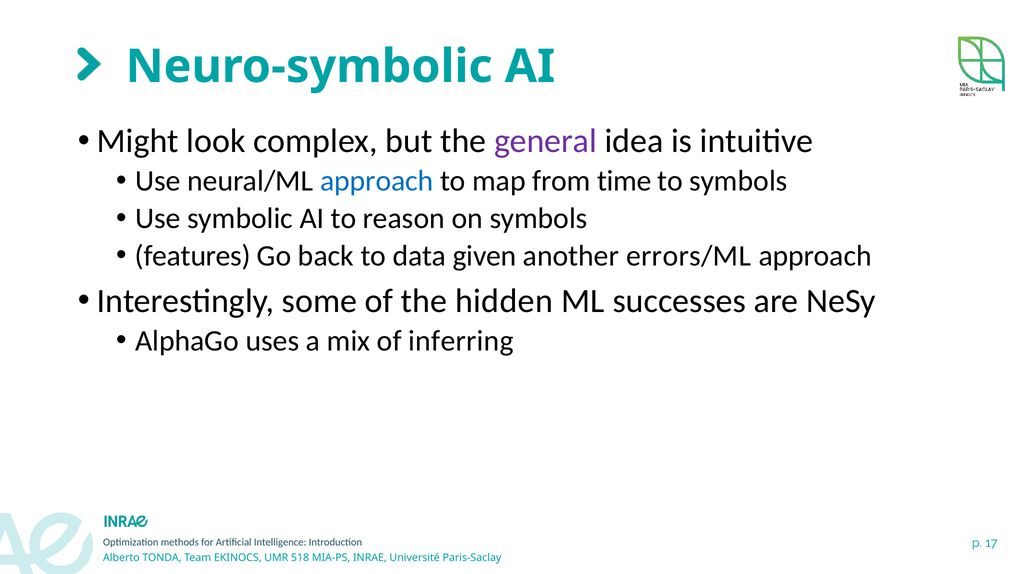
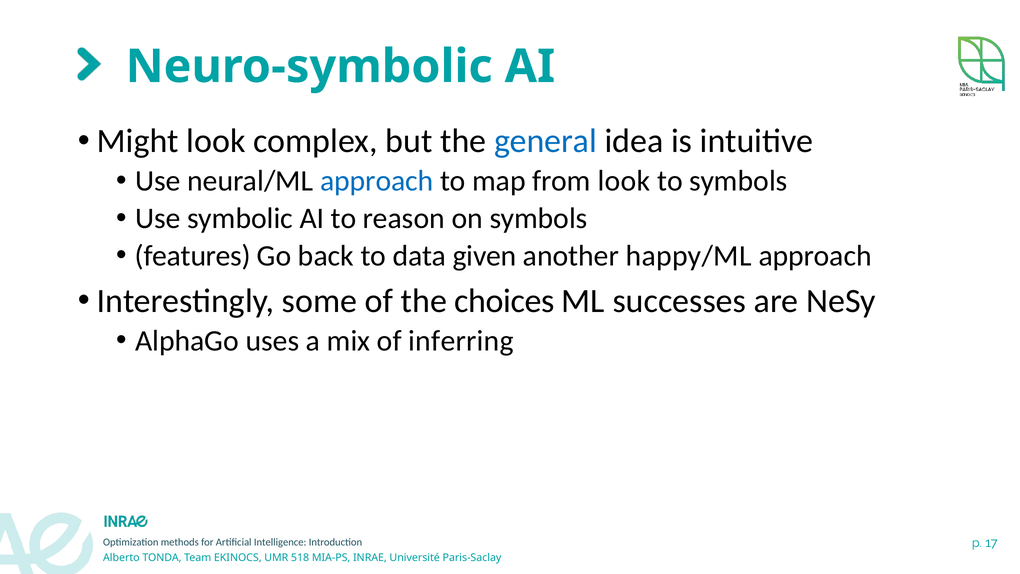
general colour: purple -> blue (545, 141)
from time: time -> look (624, 181)
errors/ML: errors/ML -> happy/ML (689, 256)
hidden: hidden -> choices (504, 301)
